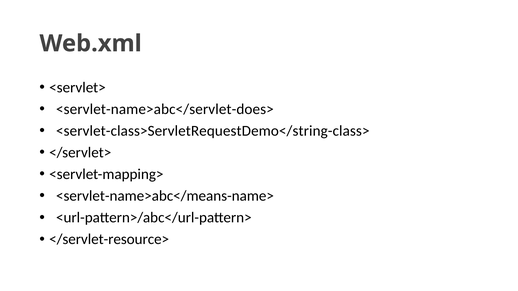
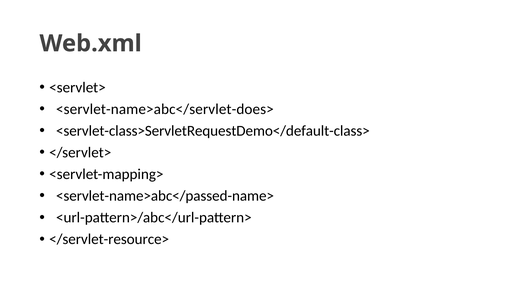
<servlet-class>ServletRequestDemo</string-class>: <servlet-class>ServletRequestDemo</string-class> -> <servlet-class>ServletRequestDemo</default-class> (213, 131)
<servlet-name>abc</means-name>: <servlet-name>abc</means-name> -> <servlet-name>abc</passed-name> (165, 196)
